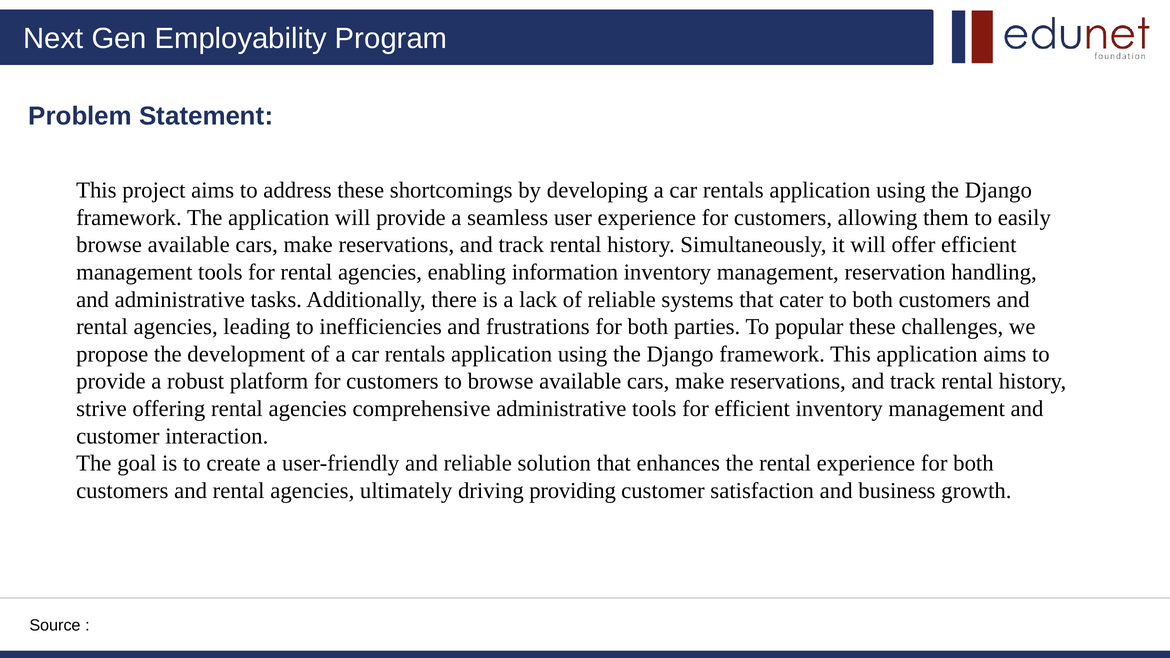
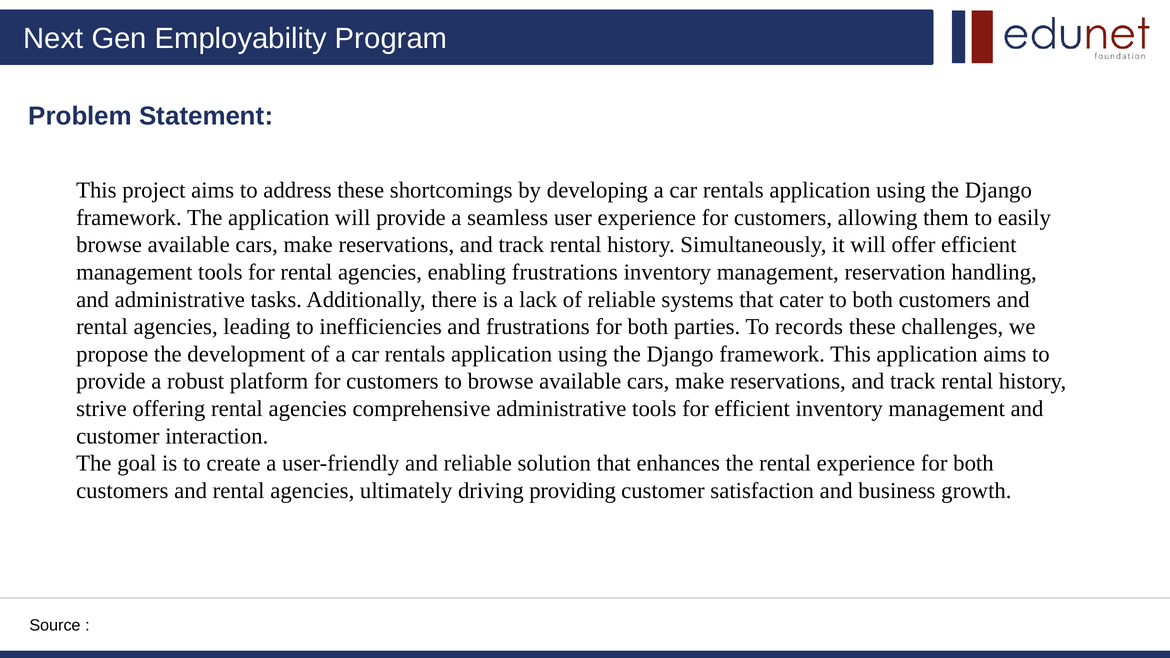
enabling information: information -> frustrations (565, 272)
popular: popular -> records (809, 327)
